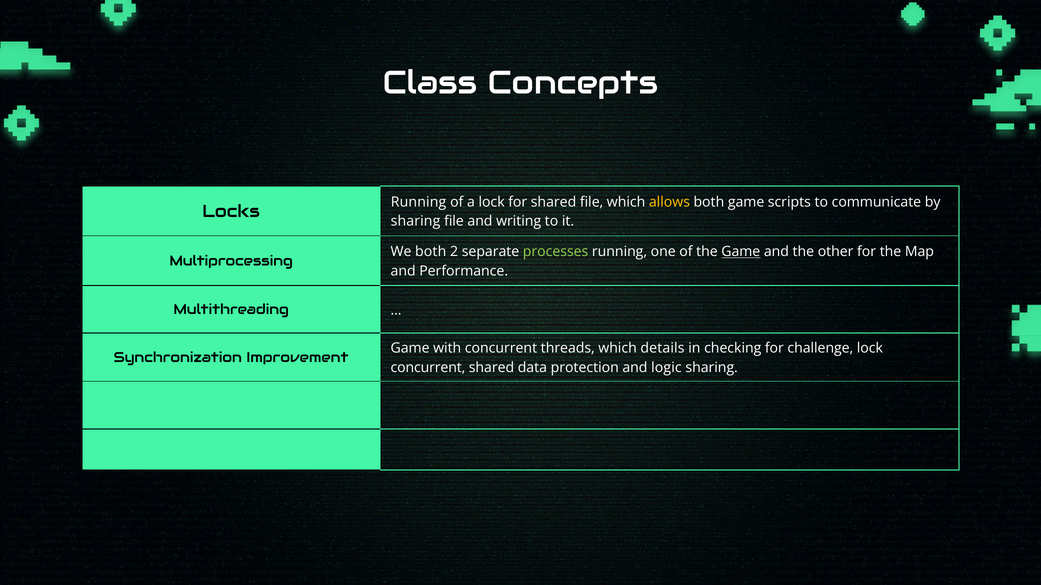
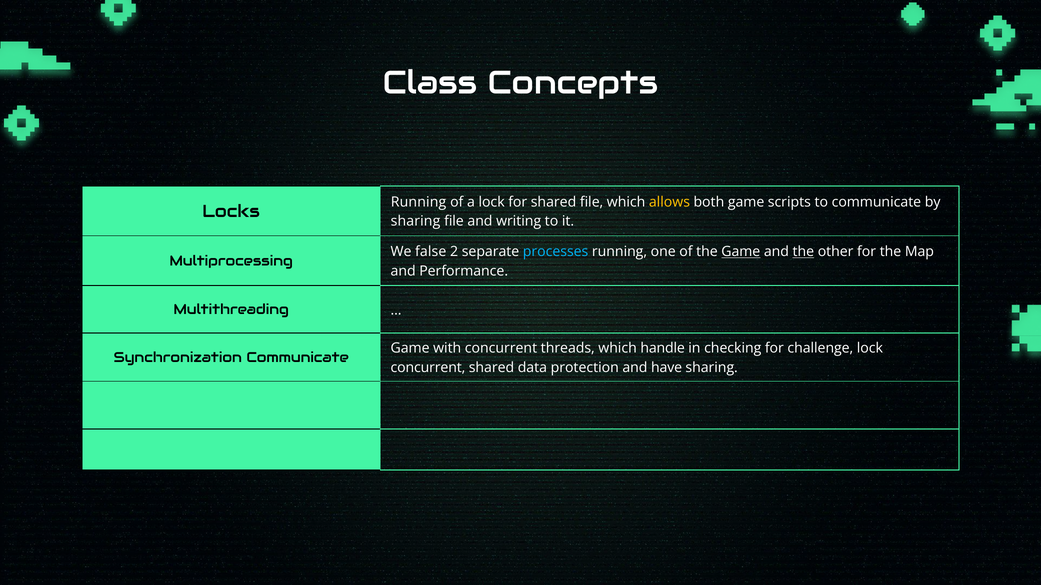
We both: both -> false (431, 252)
processes colour: light green -> light blue (556, 252)
the underline: none -> present (803, 252)
details: details -> handle (663, 349)
Synchronization Improvement: Improvement -> Communicate (298, 358)
logic: logic -> have (667, 368)
